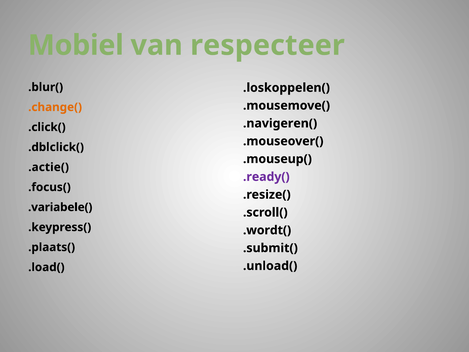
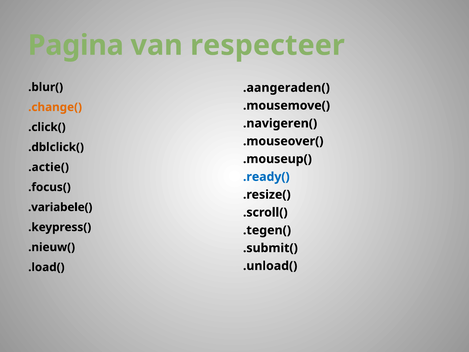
Mobiel: Mobiel -> Pagina (76, 45)
.loskoppelen(: .loskoppelen( -> .aangeraden( (286, 88)
.ready( colour: purple -> blue (266, 177)
.wordt(: .wordt( -> .tegen( (267, 230)
.plaats(: .plaats( -> .nieuw( (52, 247)
